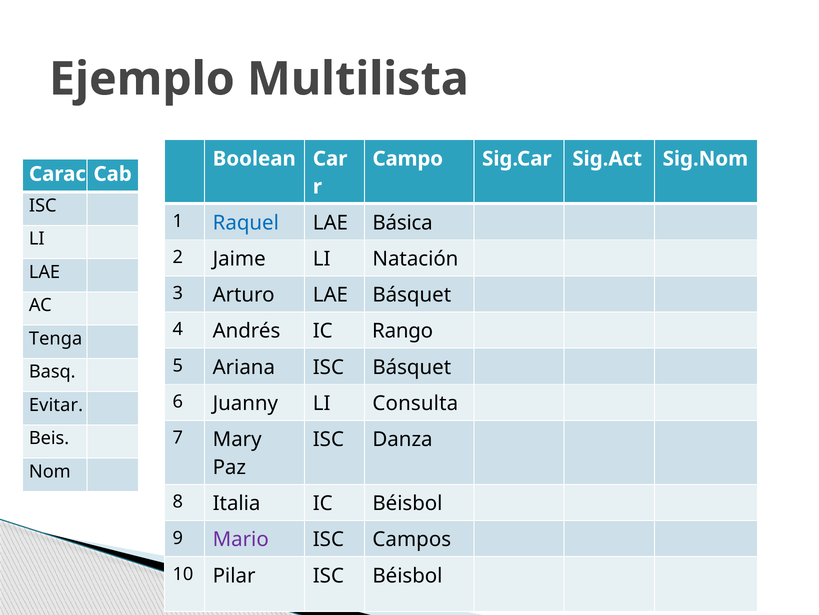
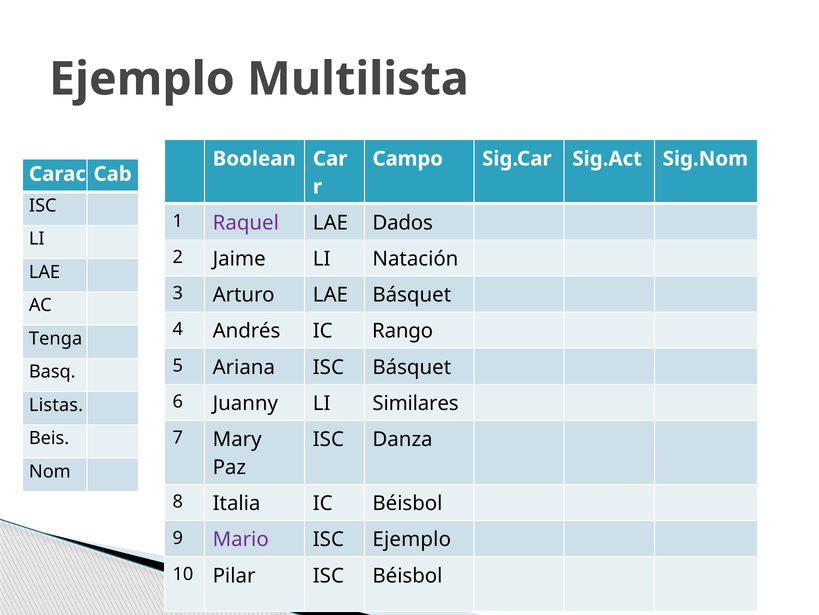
Raquel colour: blue -> purple (246, 223)
Básica: Básica -> Dados (403, 223)
Consulta: Consulta -> Similares (416, 403)
Evitar: Evitar -> Listas (56, 405)
ISC Campos: Campos -> Ejemplo (412, 539)
